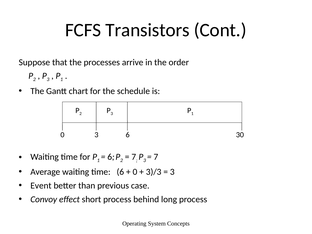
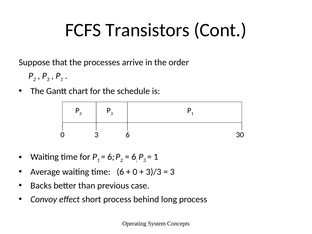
7: 7 -> 6 (134, 157)
7: 7 -> 1 (156, 157)
Event: Event -> Backs (41, 186)
